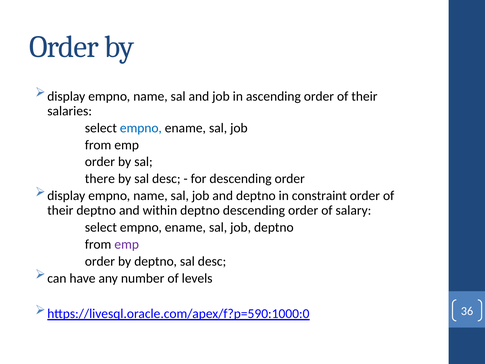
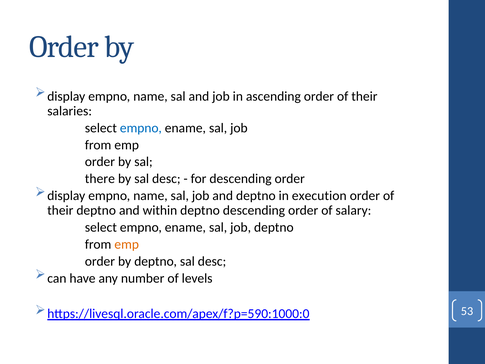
constraint: constraint -> execution (319, 196)
emp colour: purple -> orange (127, 244)
36: 36 -> 53 (467, 311)
